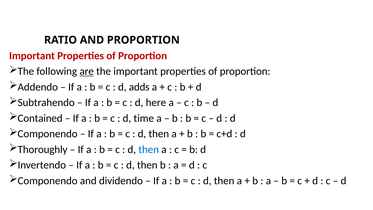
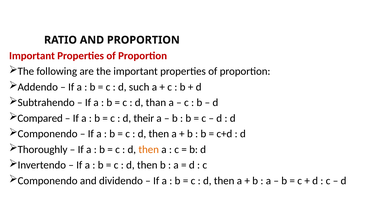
are underline: present -> none (87, 71)
adds: adds -> such (139, 87)
here: here -> than (156, 102)
Contained: Contained -> Compared (40, 118)
time: time -> their (144, 118)
then colour: blue -> orange (149, 149)
